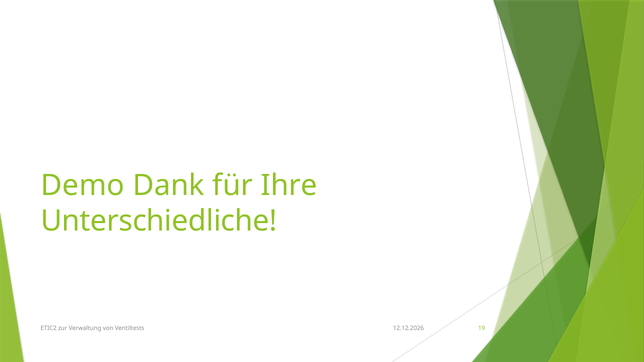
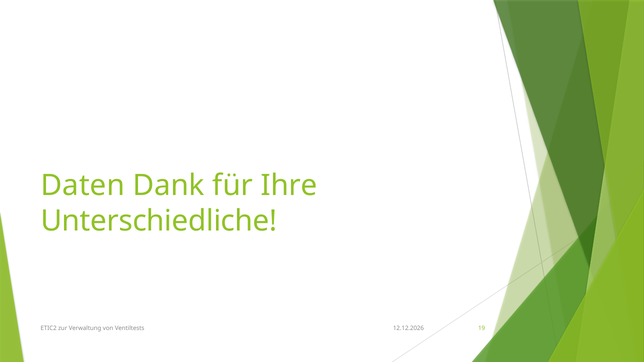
Demo: Demo -> Daten (83, 186)
